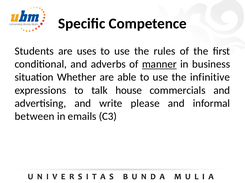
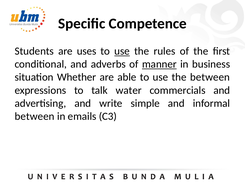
use underline: none -> present (122, 51)
the infinitive: infinitive -> between (210, 78)
house: house -> water (129, 91)
please: please -> simple (145, 104)
